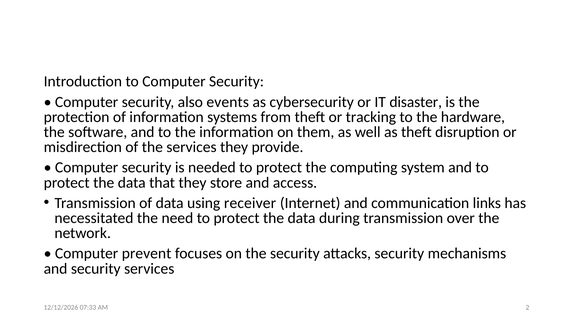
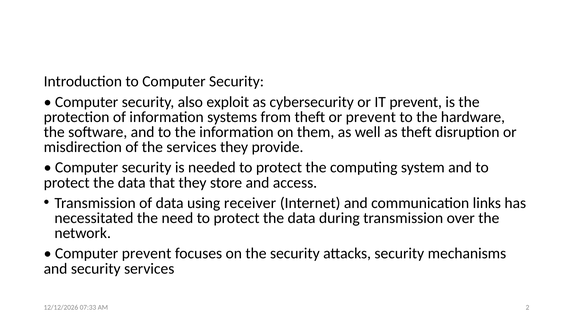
events: events -> exploit (228, 102)
IT disaster: disaster -> prevent (416, 102)
or tracking: tracking -> prevent (371, 117)
